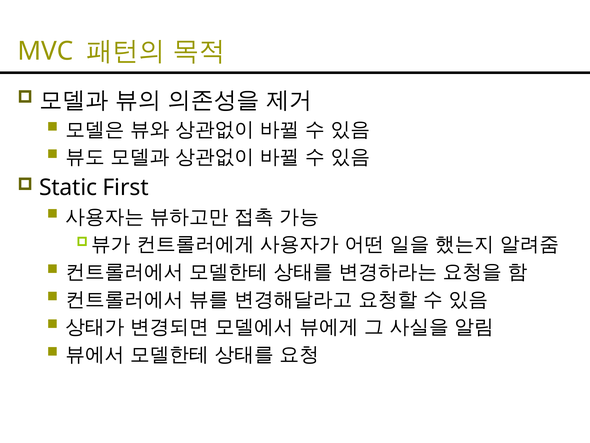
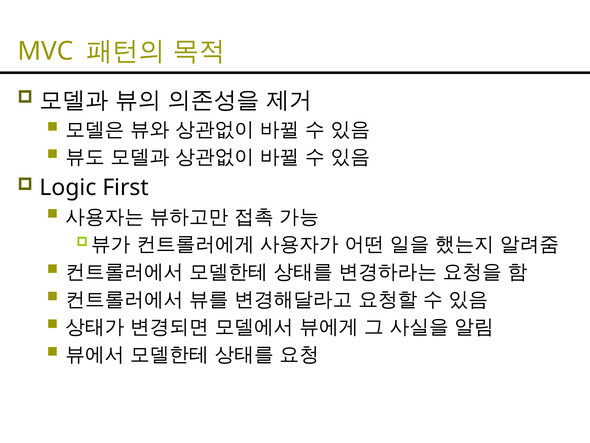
Static: Static -> Logic (68, 187)
